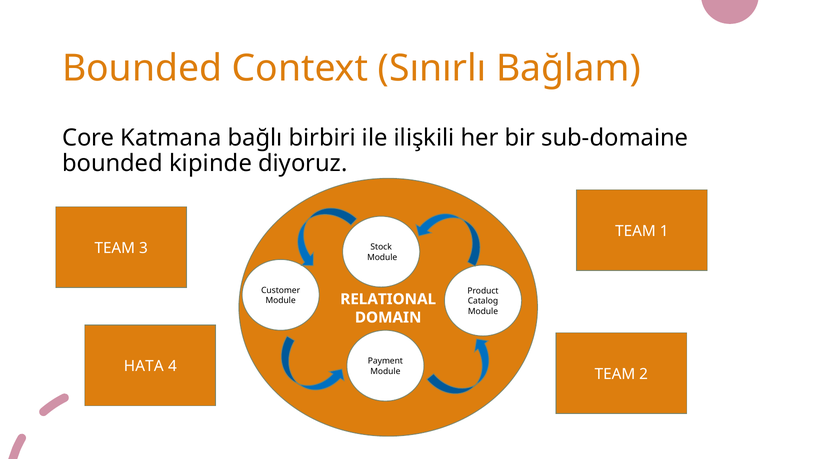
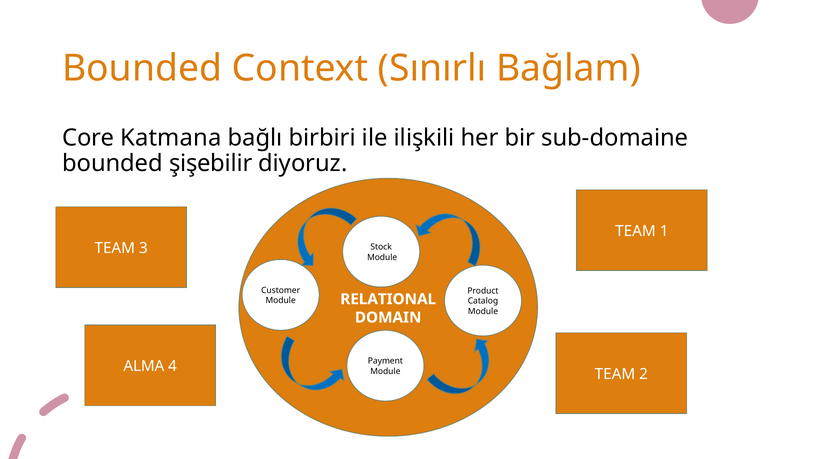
kipinde: kipinde -> şişebilir (211, 163)
HATA: HATA -> ALMA (144, 366)
